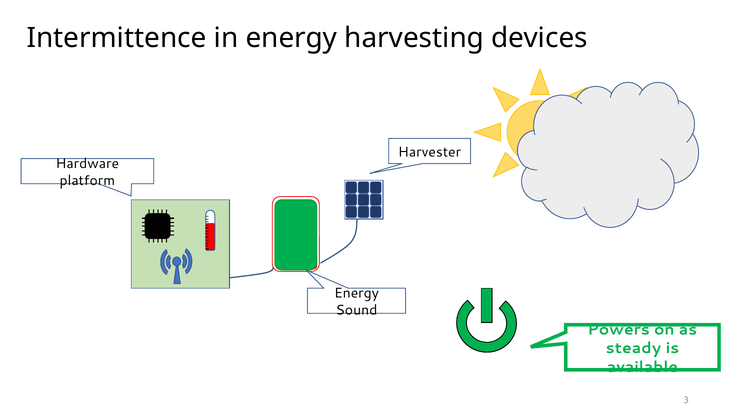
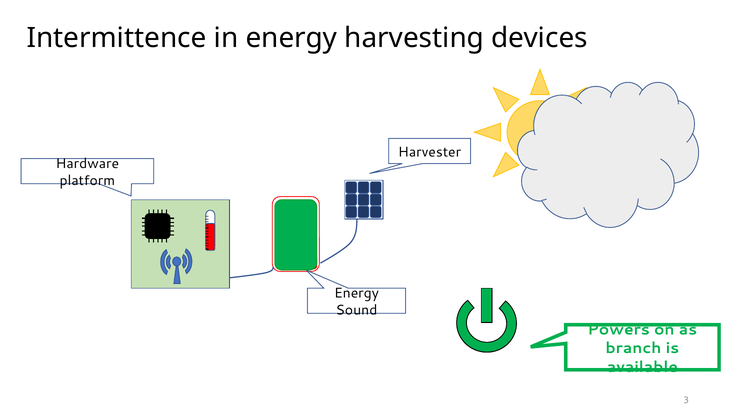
steady: steady -> branch (633, 348)
